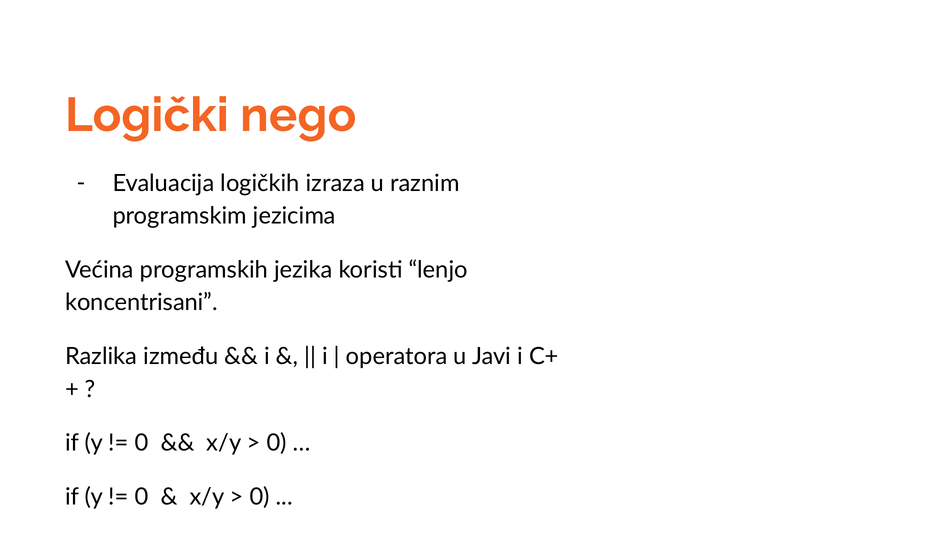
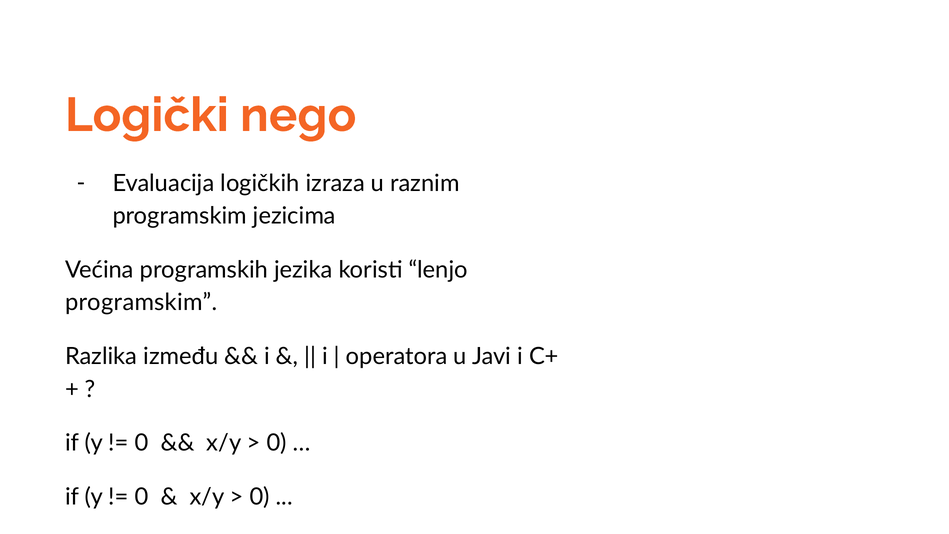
koncentrisani: koncentrisani -> programskim (141, 303)
